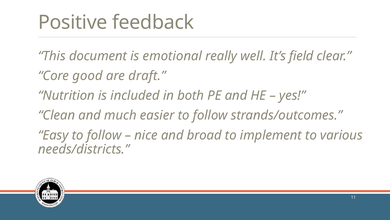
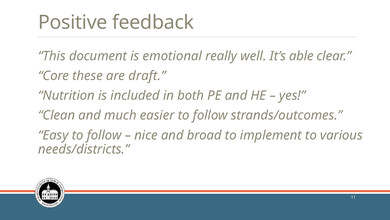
field: field -> able (301, 56)
good: good -> these (88, 76)
